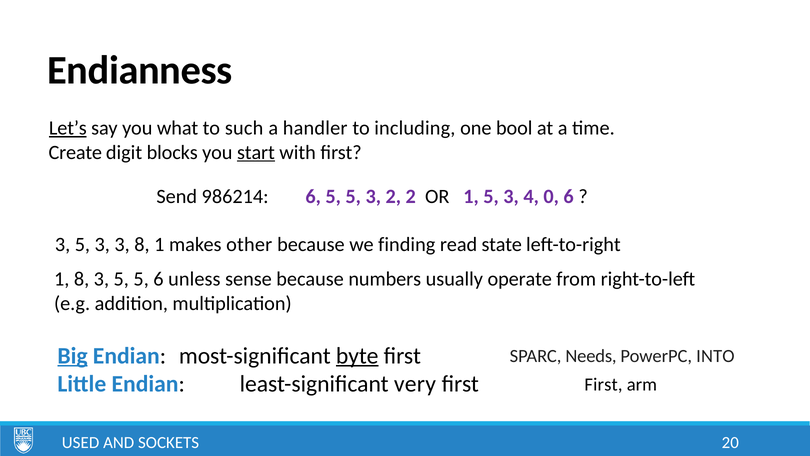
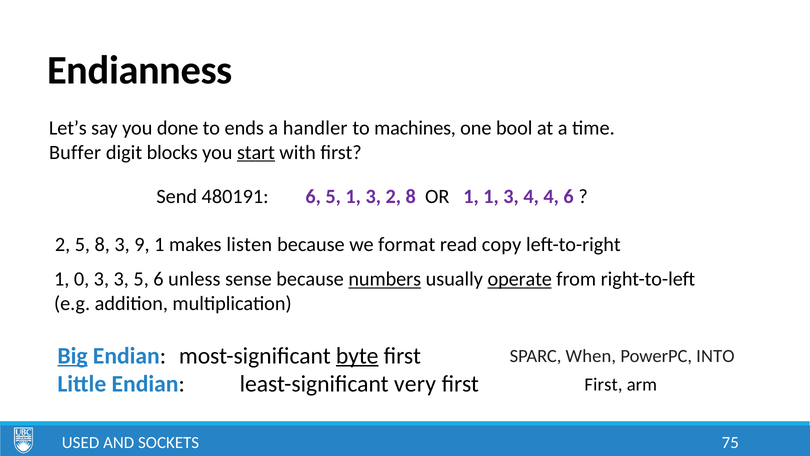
Let’s underline: present -> none (68, 128)
what: what -> done (178, 128)
such: such -> ends (244, 128)
including: including -> machines (415, 128)
Create: Create -> Buffer (75, 152)
986214: 986214 -> 480191 (235, 196)
6 5 5: 5 -> 1 (353, 196)
2 2: 2 -> 8 (411, 196)
1 5: 5 -> 1 (491, 196)
4 0: 0 -> 4 (551, 196)
3: 3 -> 2 (63, 244)
3: 3 -> 8 (102, 244)
3 8: 8 -> 9 (142, 244)
other: other -> listen (249, 244)
finding: finding -> format (407, 244)
state: state -> copy (502, 244)
1 8: 8 -> 0 (82, 279)
5: 5 -> 3 (121, 279)
numbers underline: none -> present (385, 279)
operate underline: none -> present (520, 279)
Needs: Needs -> When (591, 356)
20: 20 -> 75 (730, 442)
